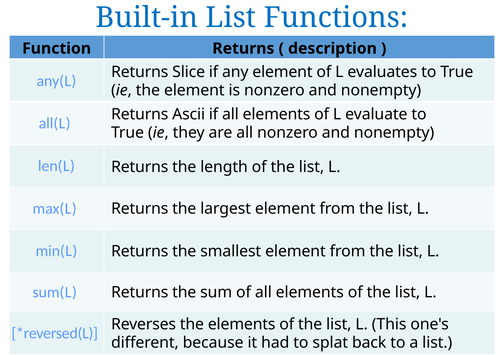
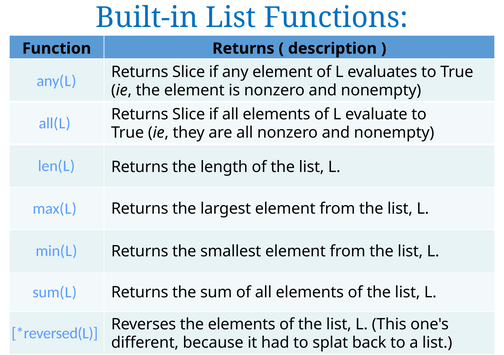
all(L Returns Ascii: Ascii -> Slice (189, 115)
